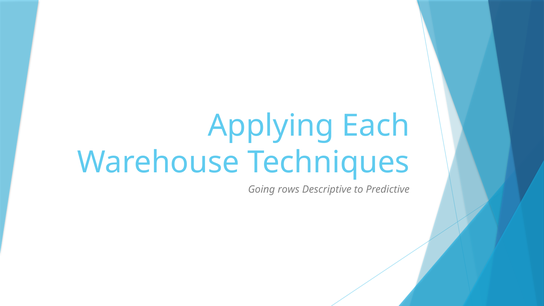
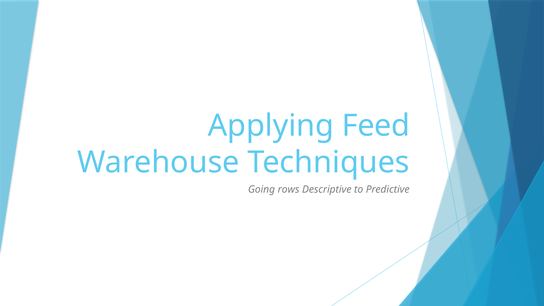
Each: Each -> Feed (376, 126)
